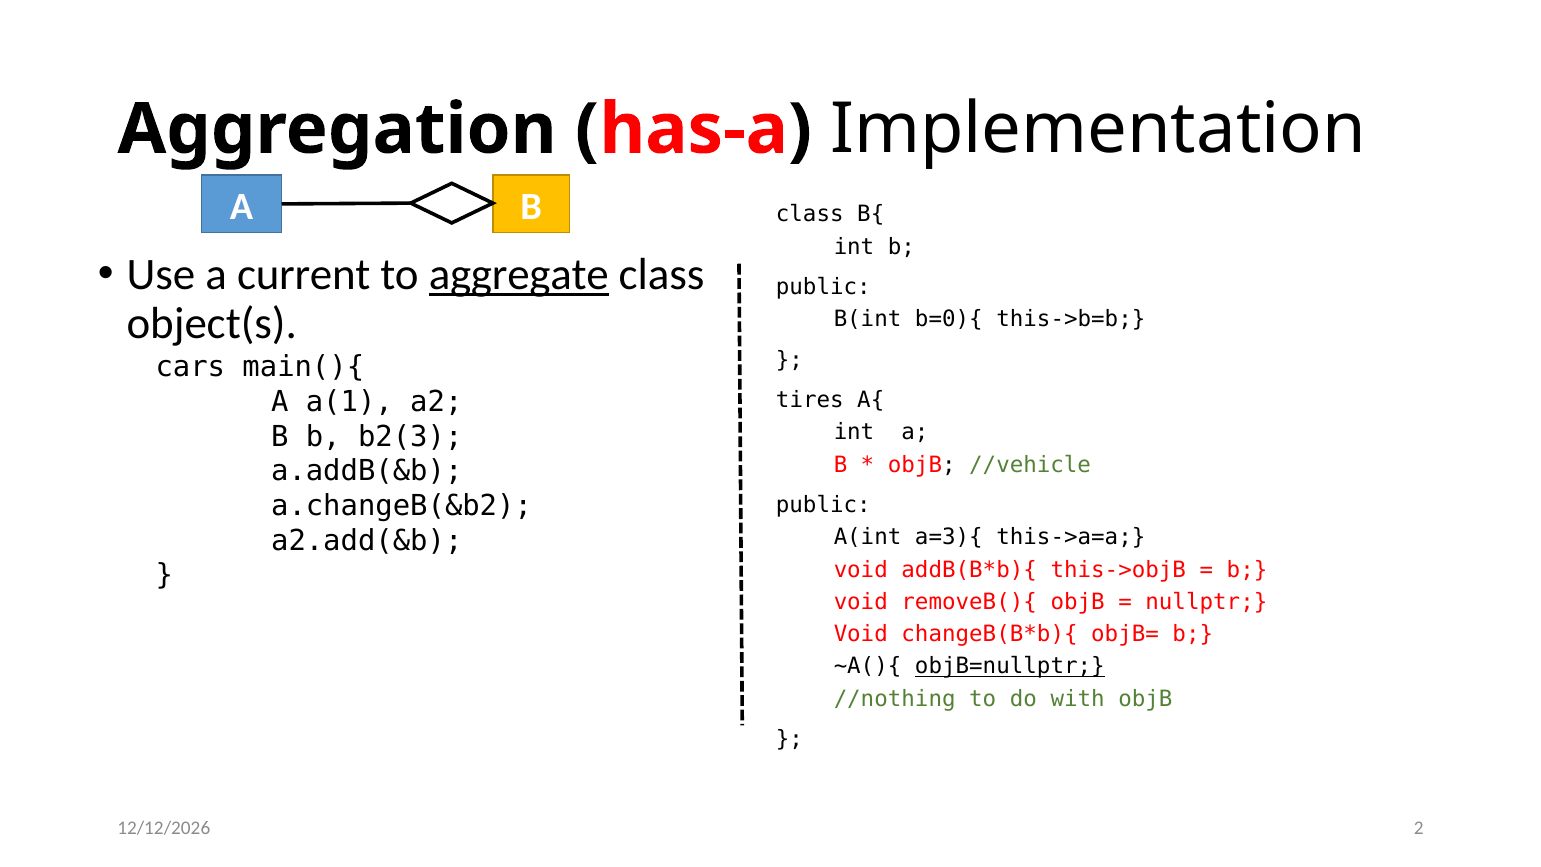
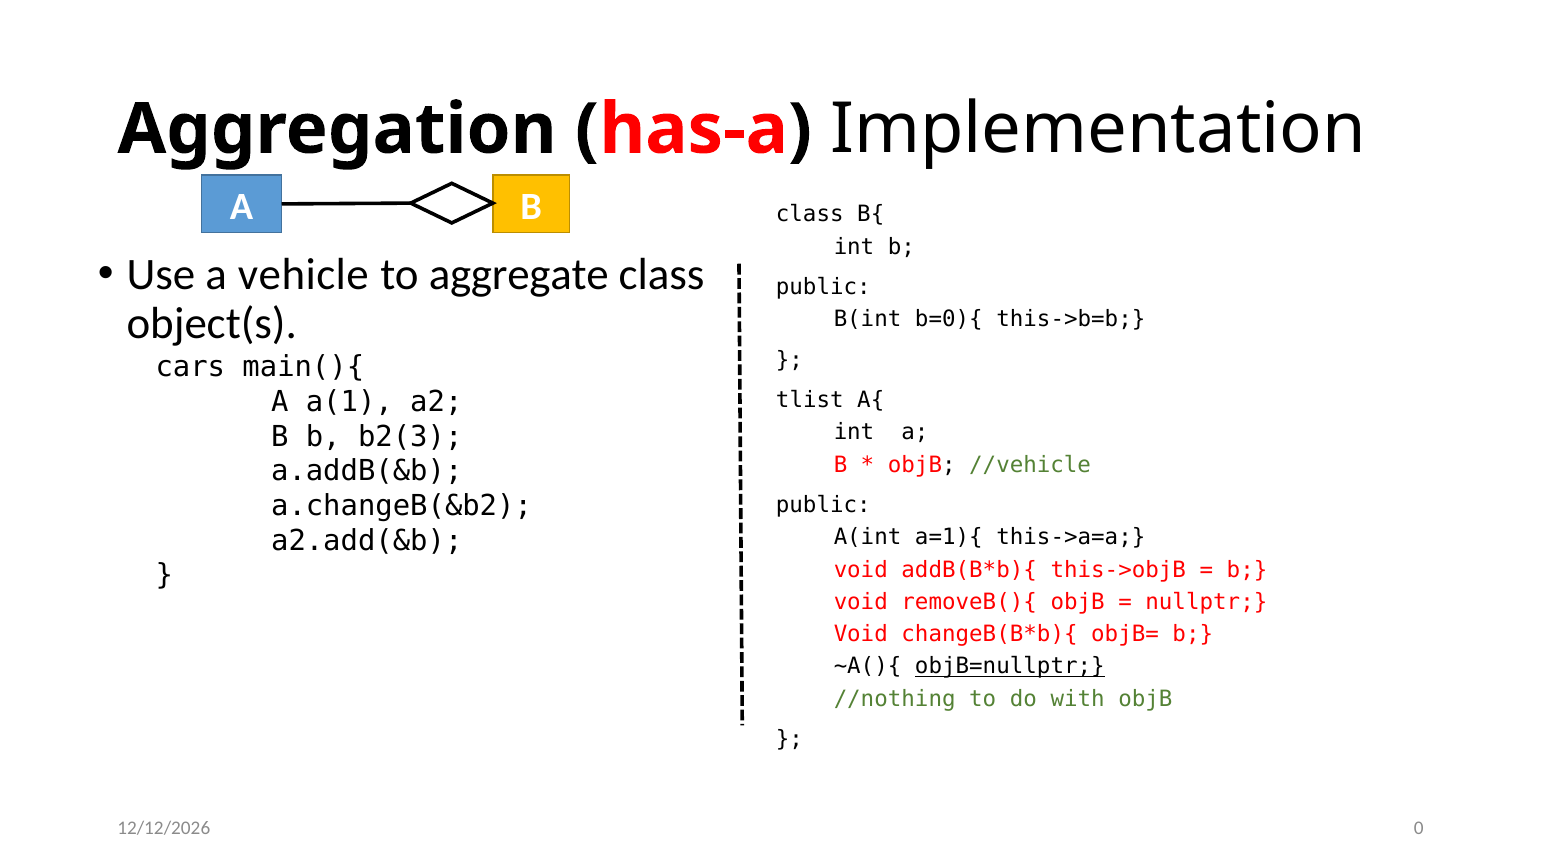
current: current -> vehicle (303, 275)
aggregate underline: present -> none (519, 275)
tires: tires -> tlist (810, 400)
a=3){: a=3){ -> a=1){ (949, 537)
2: 2 -> 0 (1419, 828)
